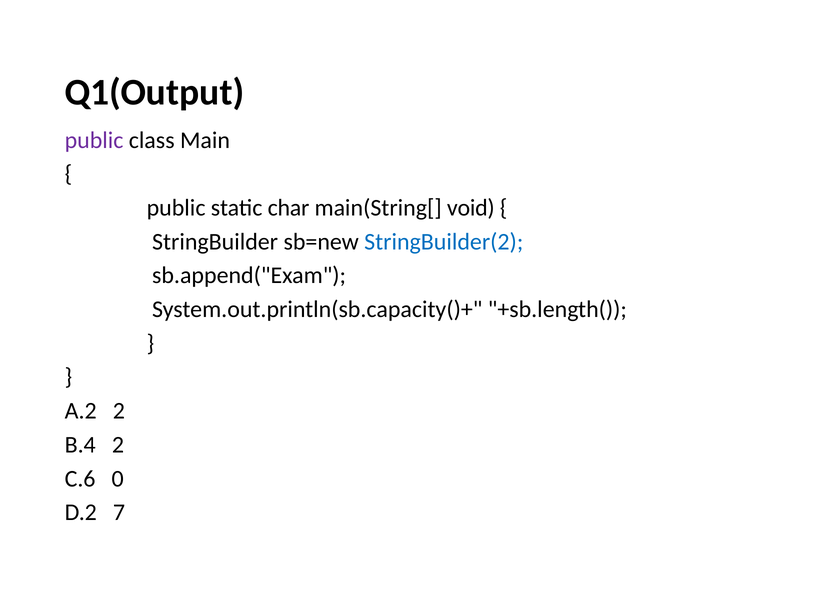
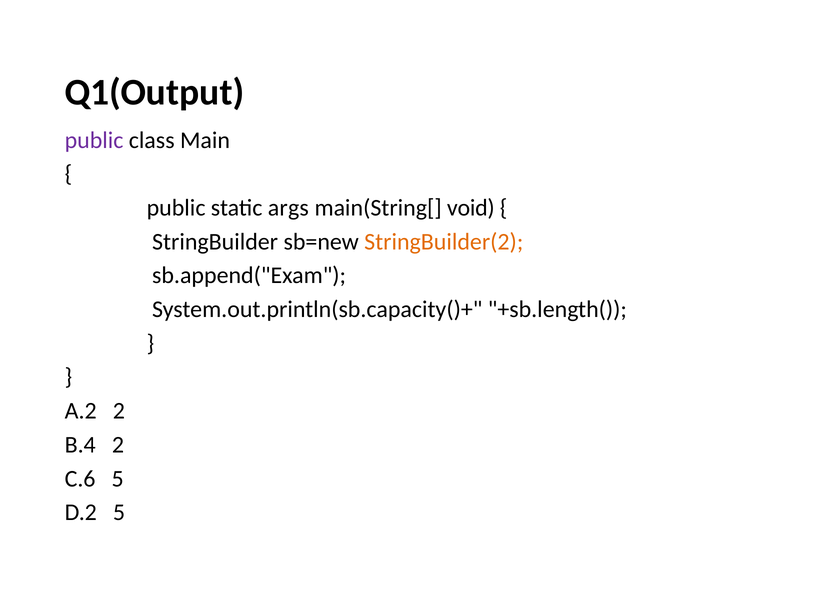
char: char -> args (288, 208)
StringBuilder(2 colour: blue -> orange (444, 242)
0: 0 -> 5 (118, 478)
7: 7 -> 5 (119, 512)
